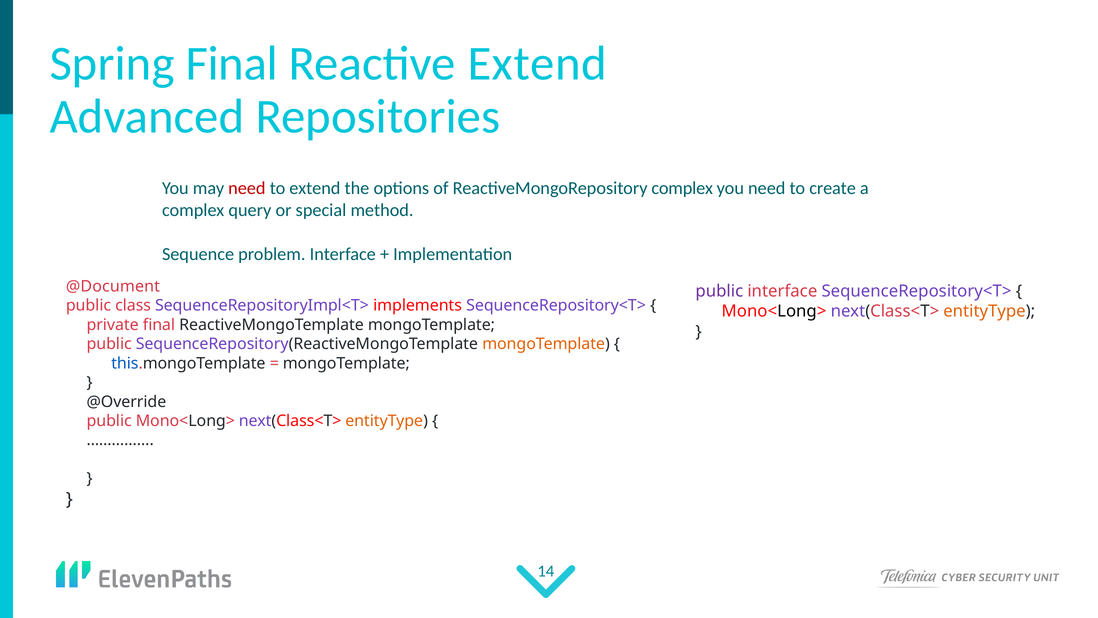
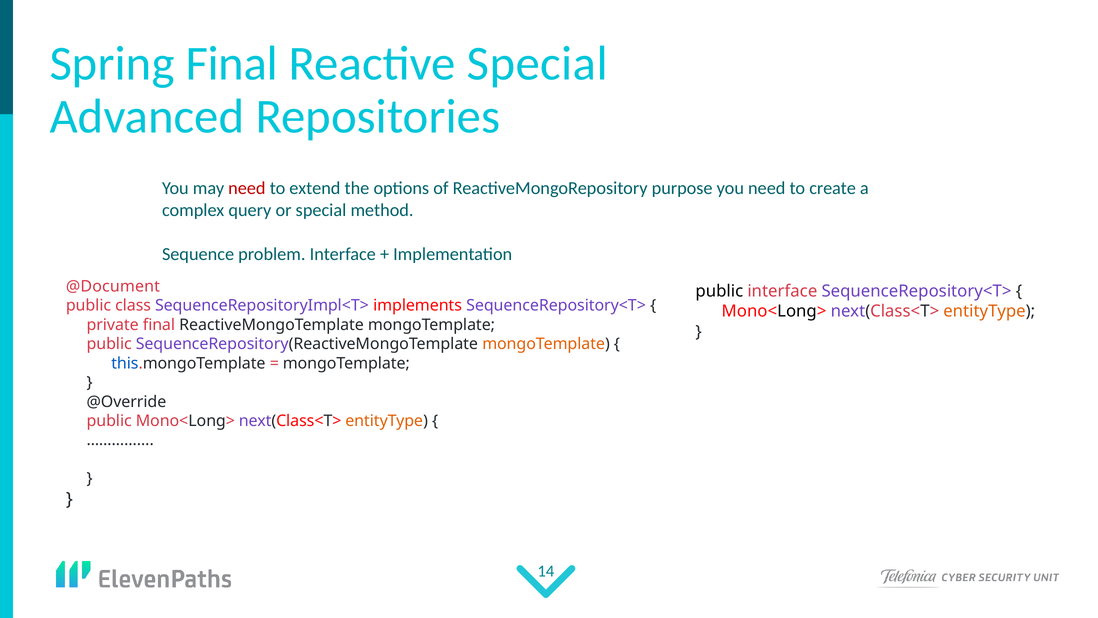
Reactive Extend: Extend -> Special (537, 64)
ReactiveMongoRepository complex: complex -> purpose (682, 188)
public colour: purple -> black (719, 291)
